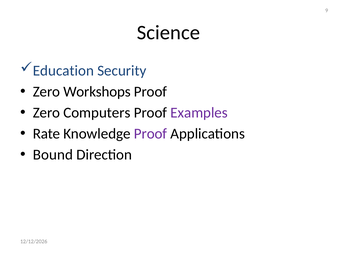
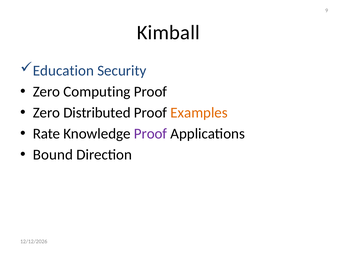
Science: Science -> Kimball (168, 33)
Workshops: Workshops -> Computing (97, 92)
Computers: Computers -> Distributed (97, 113)
Examples colour: purple -> orange (199, 113)
